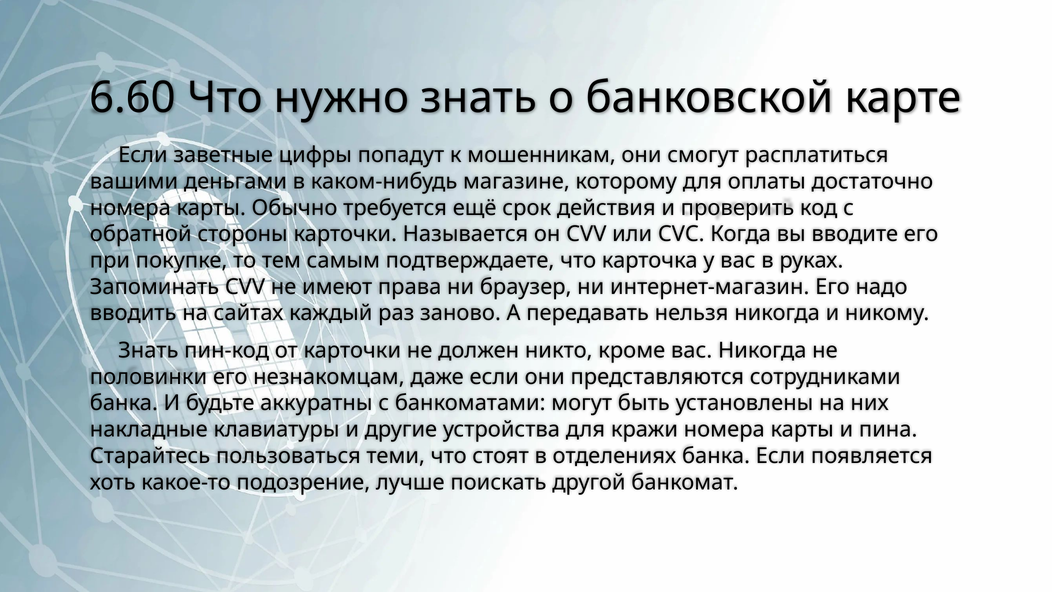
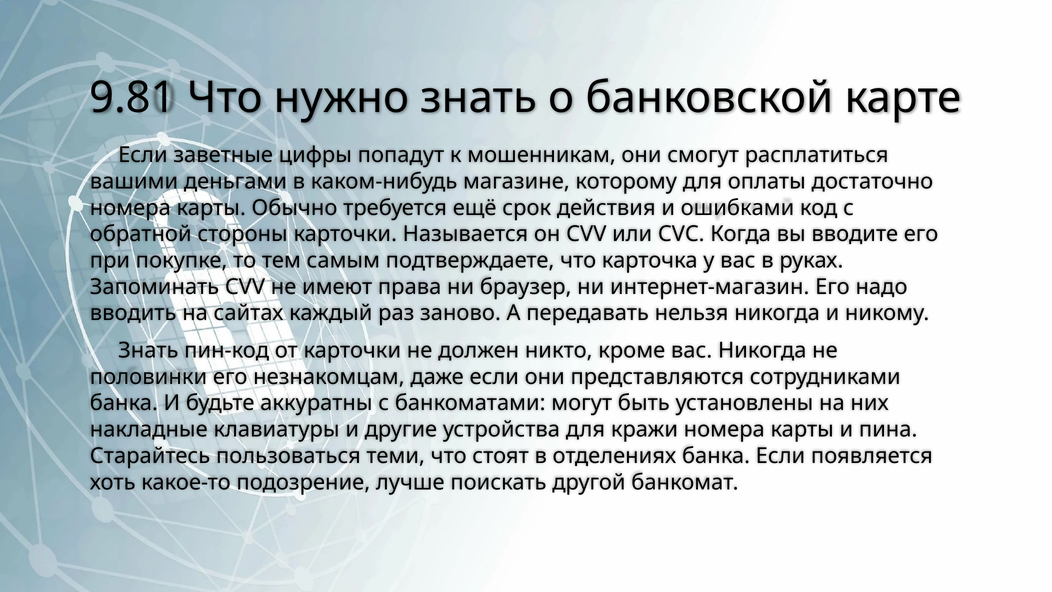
6.60: 6.60 -> 9.81 (132, 98)
проверить: проверить -> ошибками (738, 208)
